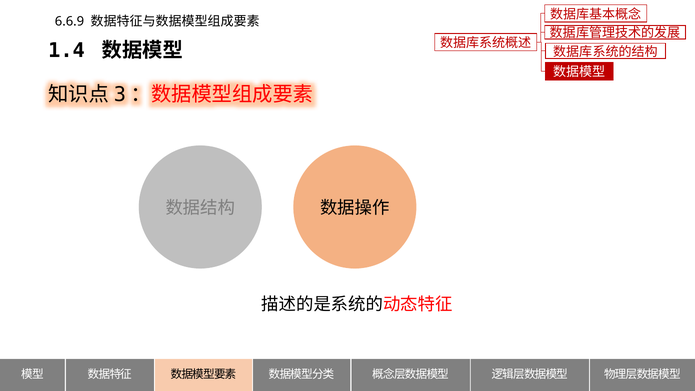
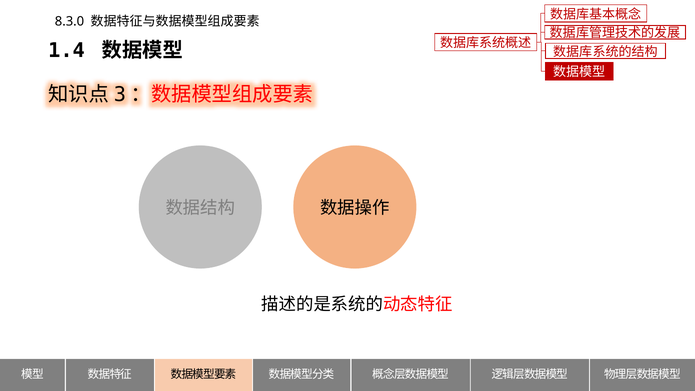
6.6.9: 6.6.9 -> 8.3.0 (69, 21)
